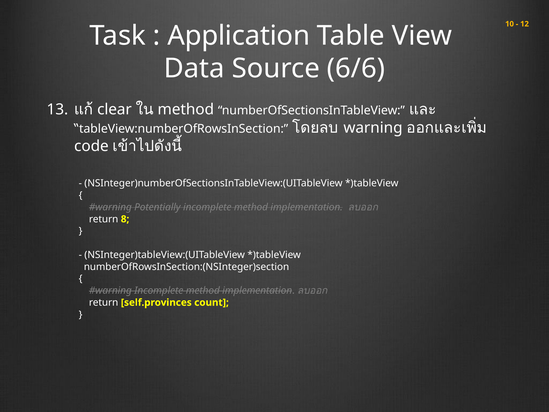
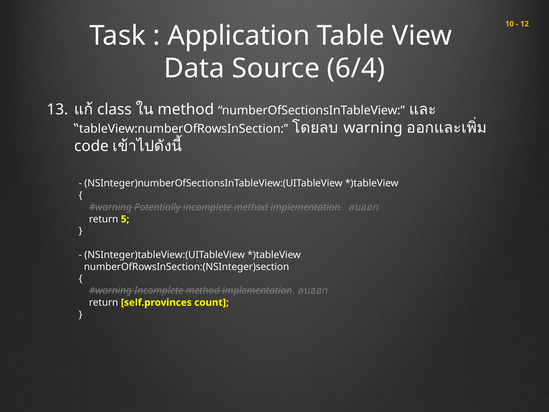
6/6: 6/6 -> 6/4 (356, 69)
clear: clear -> class (114, 109)
8: 8 -> 5 (125, 219)
